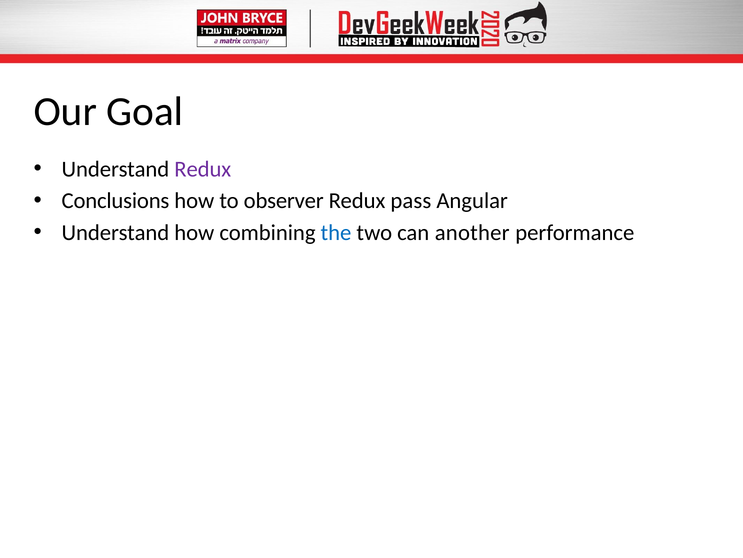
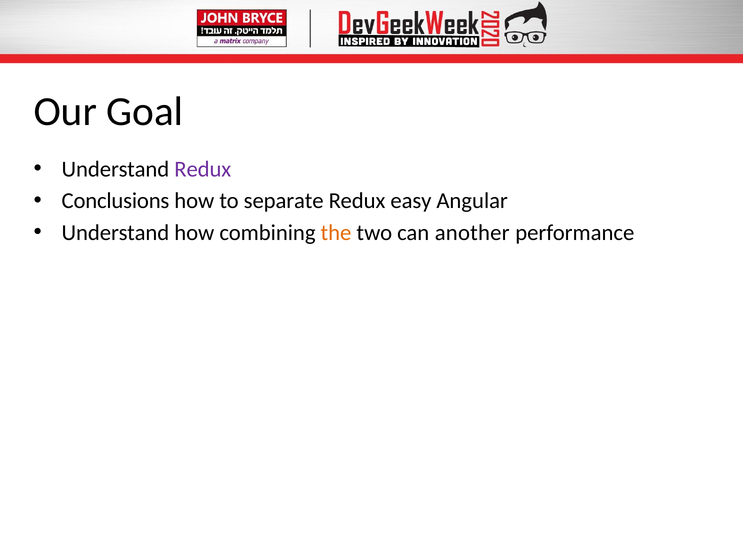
observer: observer -> separate (284, 201)
pass: pass -> easy (411, 201)
the colour: blue -> orange (336, 232)
